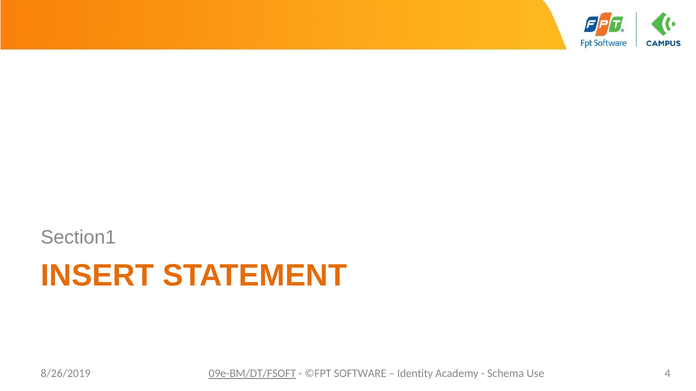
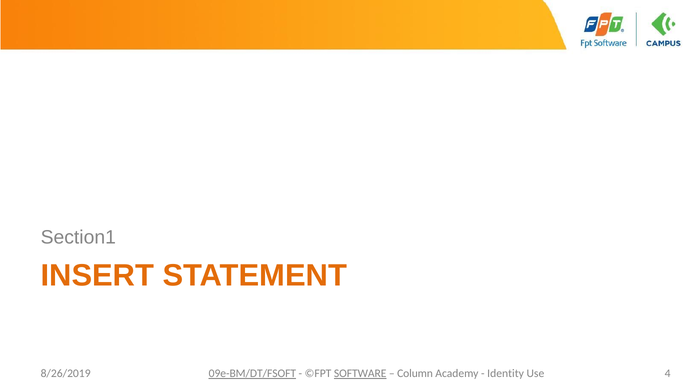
SOFTWARE underline: none -> present (360, 374)
Identity: Identity -> Column (415, 374)
Schema: Schema -> Identity (506, 374)
